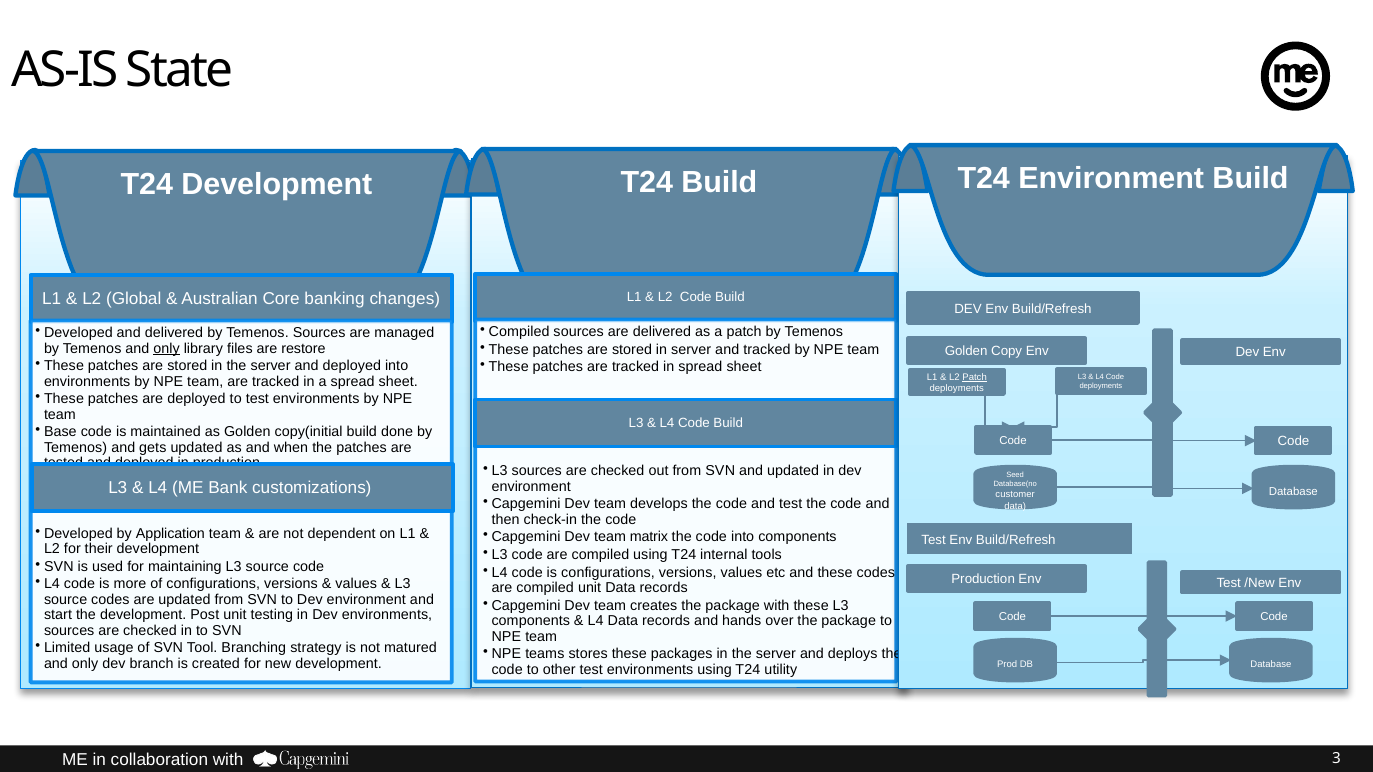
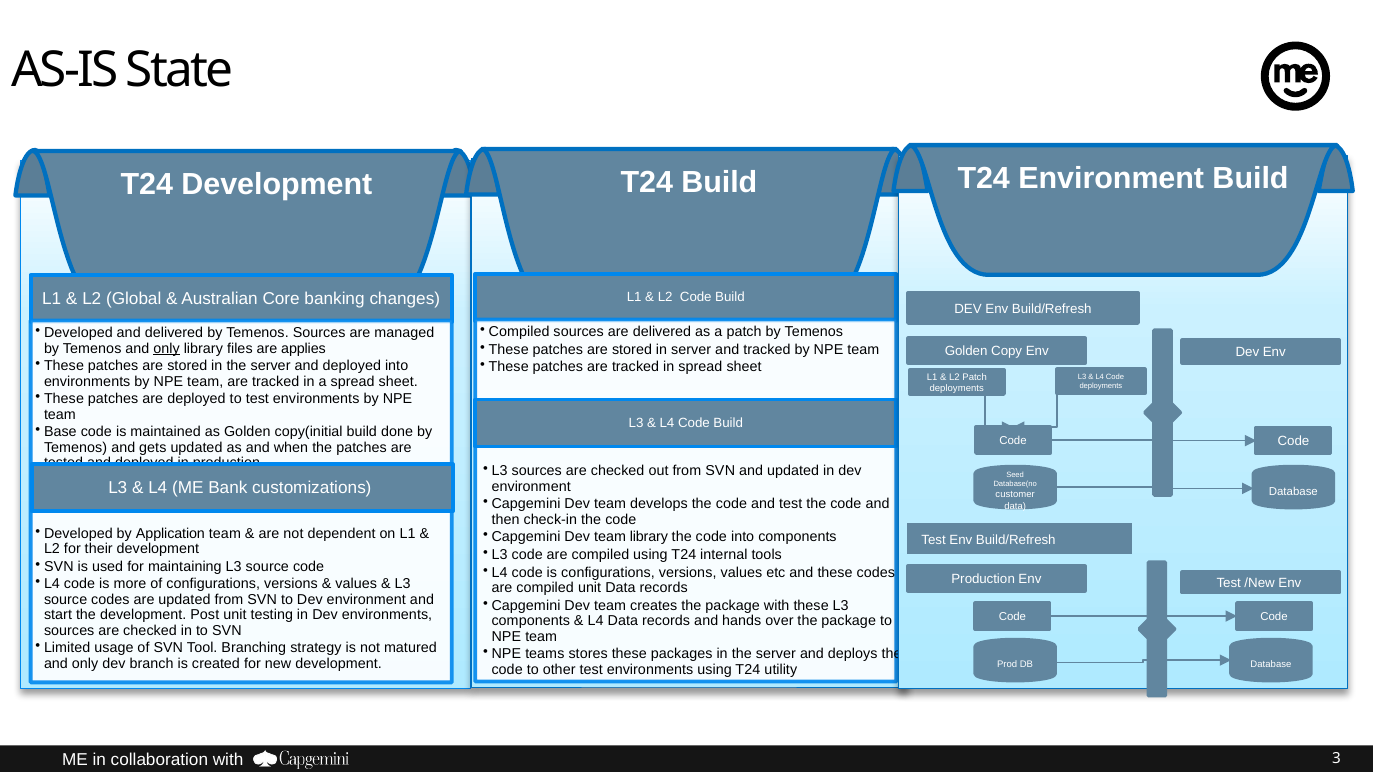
restore: restore -> applies (303, 349)
Patch underline: present -> none (975, 377)
team matrix: matrix -> library (649, 537)
